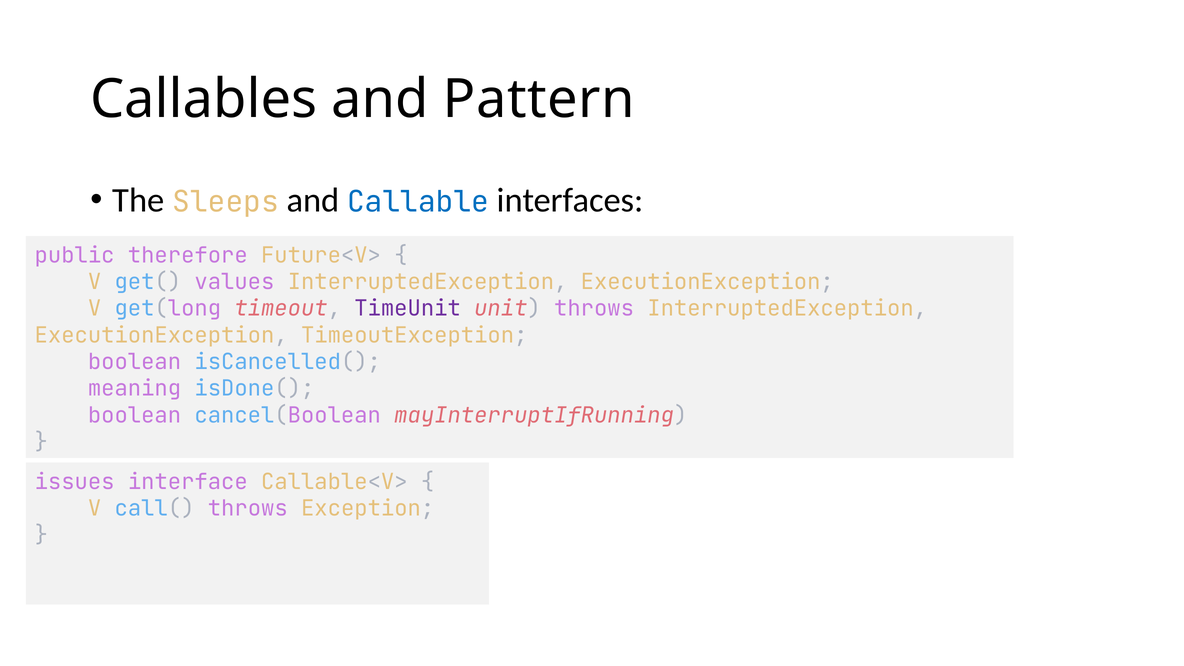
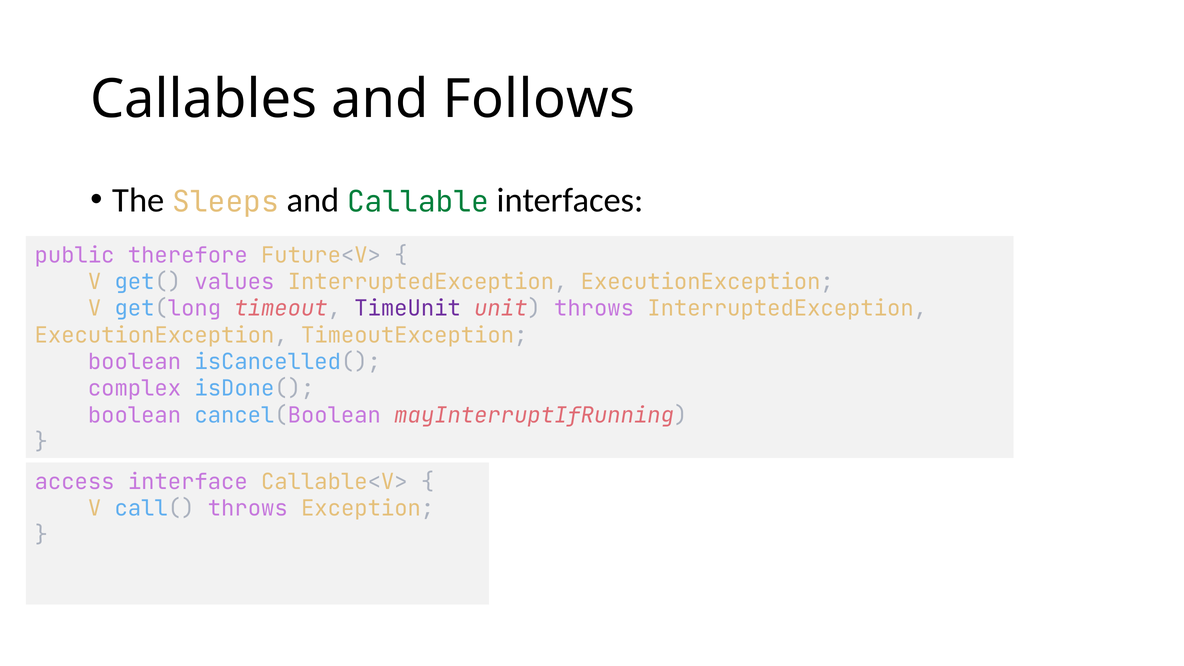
Pattern: Pattern -> Follows (539, 99)
Callable colour: blue -> green (418, 202)
meaning: meaning -> complex (135, 389)
issues: issues -> access (75, 482)
